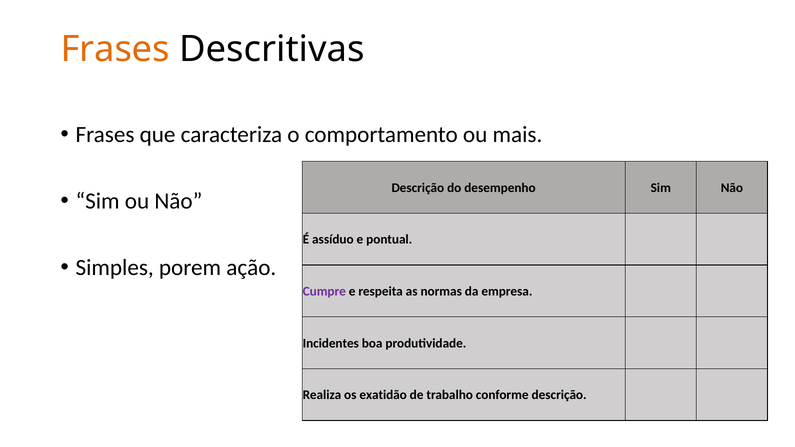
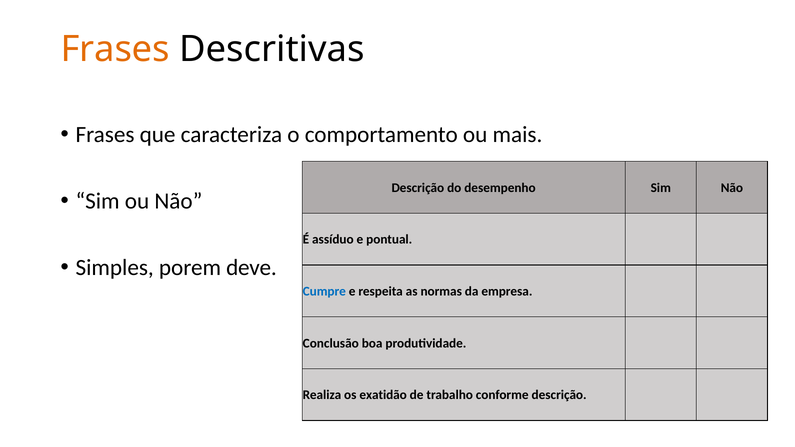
ação: ação -> deve (251, 268)
Cumpre colour: purple -> blue (324, 291)
Incidentes: Incidentes -> Conclusão (331, 343)
